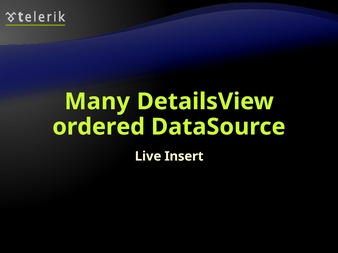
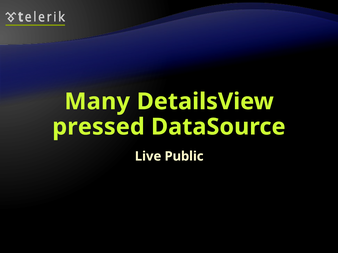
ordered: ordered -> pressed (99, 127)
Insert: Insert -> Public (184, 157)
